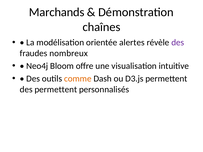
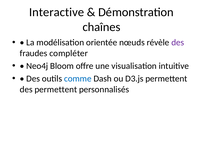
Marchands: Marchands -> Interactive (57, 12)
alertes: alertes -> nœuds (132, 43)
nombreux: nombreux -> compléter (69, 53)
comme colour: orange -> blue (78, 79)
